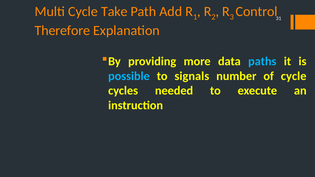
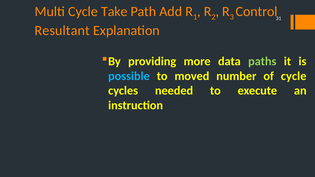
Therefore: Therefore -> Resultant (62, 31)
paths colour: light blue -> light green (262, 61)
signals: signals -> moved (192, 76)
